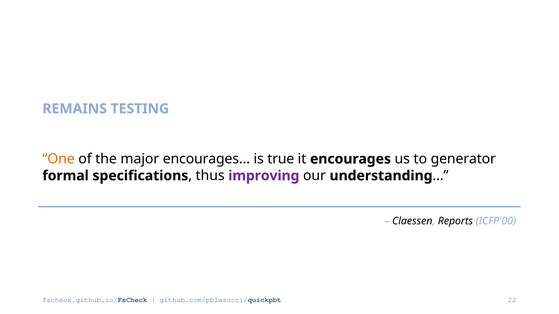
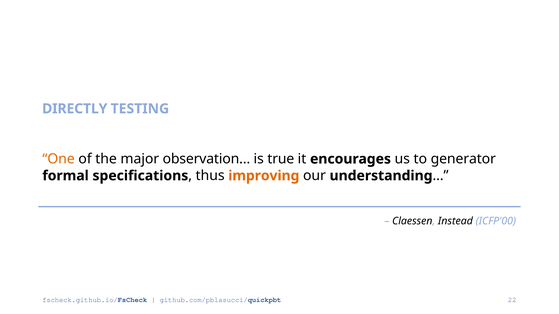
REMAINS: REMAINS -> DIRECTLY (75, 109)
encourages…: encourages… -> observation… (206, 159)
improving colour: purple -> orange (264, 176)
Reports: Reports -> Instead (455, 222)
